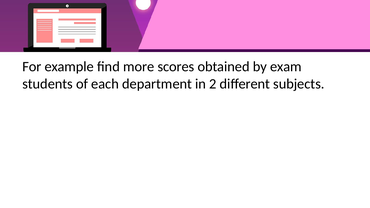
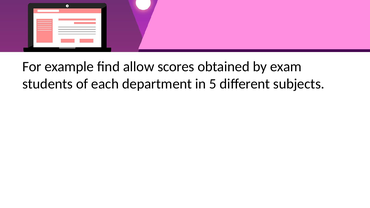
more: more -> allow (139, 67)
2: 2 -> 5 (213, 84)
